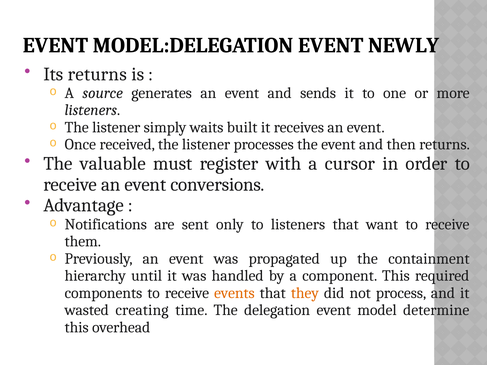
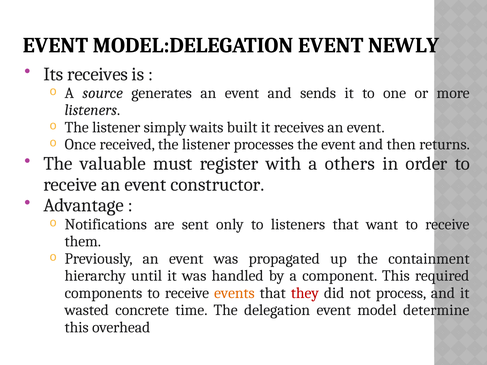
Its returns: returns -> receives (98, 74)
cursor: cursor -> others (350, 164)
conversions: conversions -> constructor (217, 185)
they colour: orange -> red (305, 293)
creating: creating -> concrete (142, 310)
